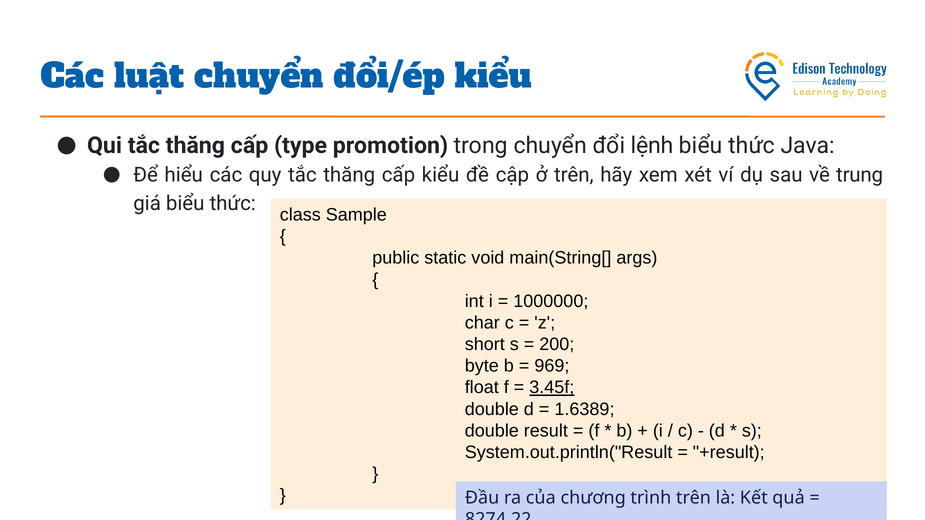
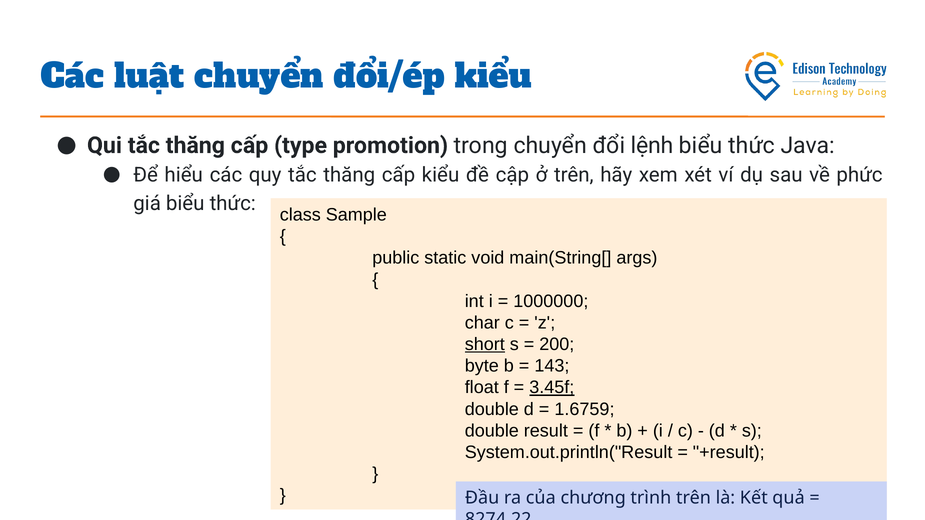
trung: trung -> phức (860, 175)
short underline: none -> present (485, 345)
969: 969 -> 143 (552, 366)
1.6389: 1.6389 -> 1.6759 (584, 409)
